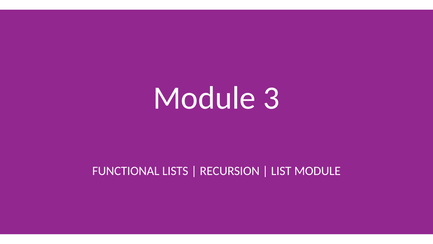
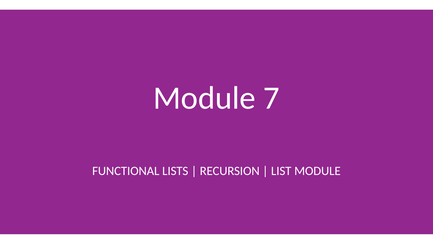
3: 3 -> 7 (271, 98)
